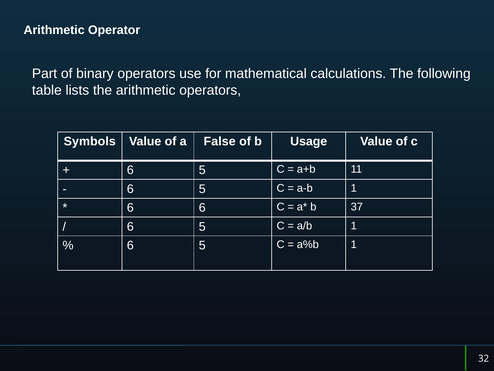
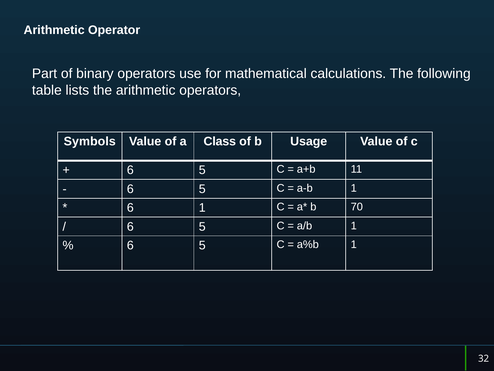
False: False -> Class (220, 141)
6 6: 6 -> 1 (202, 208)
37: 37 -> 70 (357, 207)
